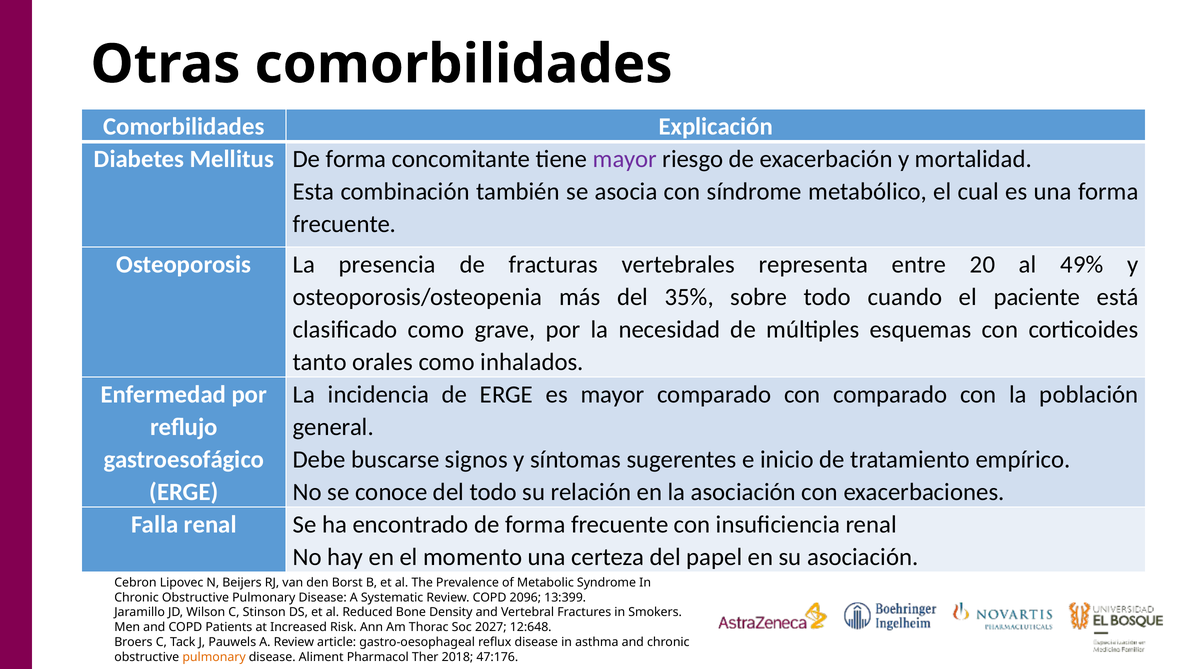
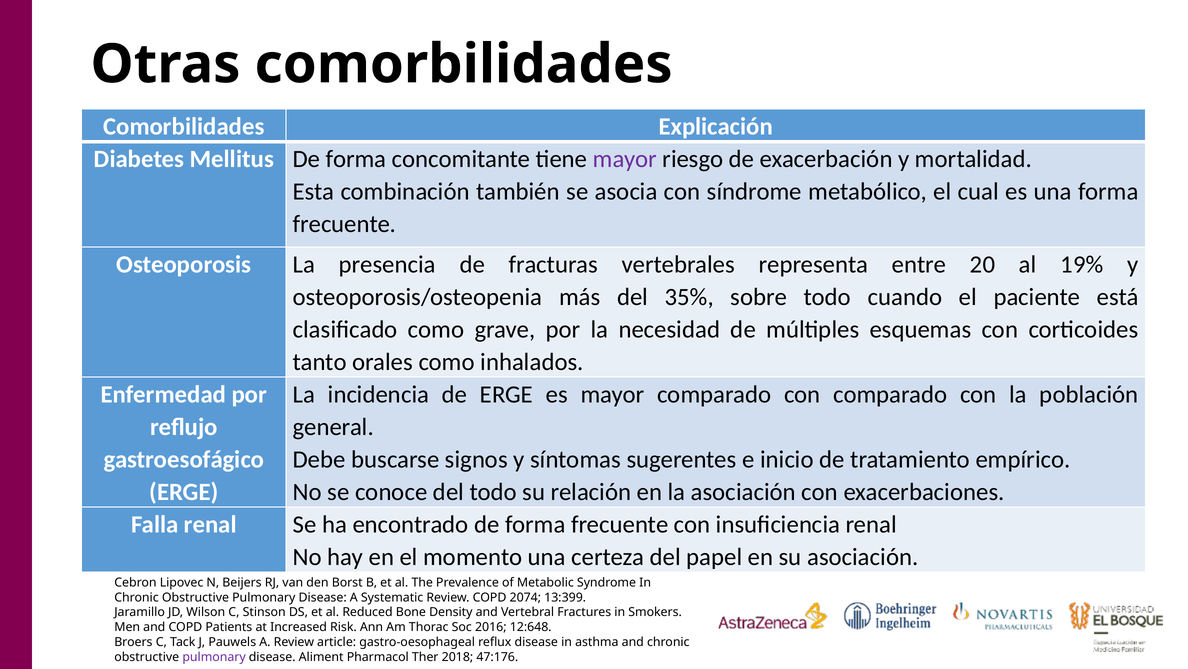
49%: 49% -> 19% (1082, 264)
2096: 2096 -> 2074 (525, 597)
2027: 2027 -> 2016 (491, 627)
pulmonary colour: orange -> purple (214, 656)
